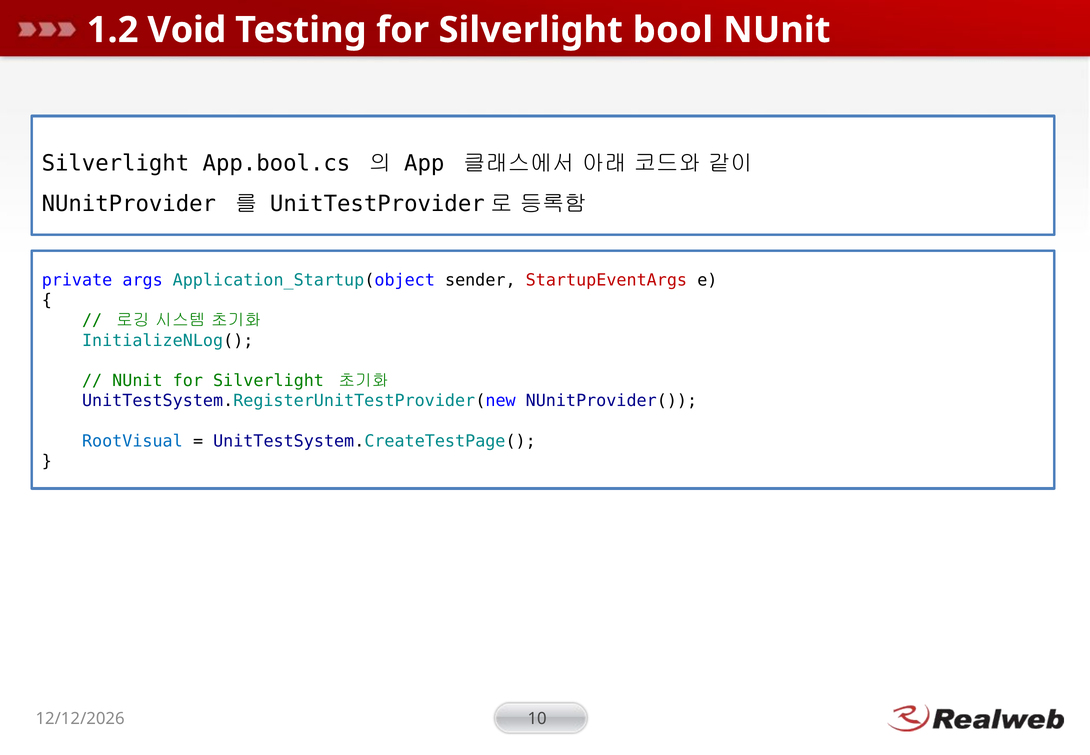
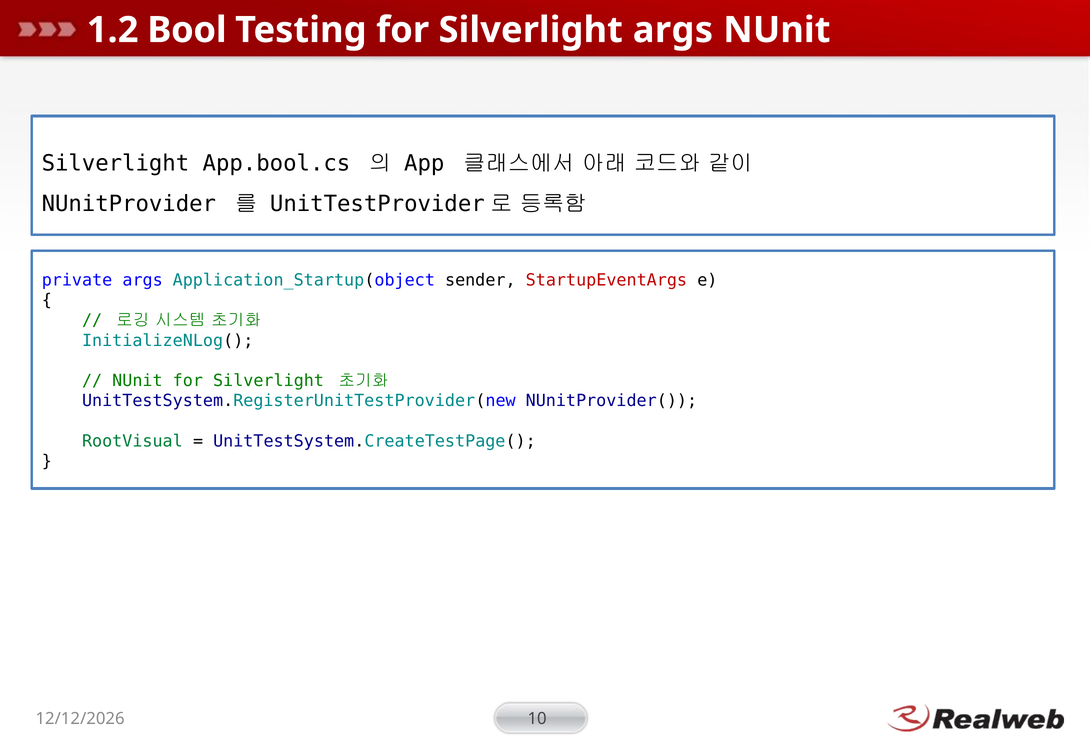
Void: Void -> Bool (187, 30)
Silverlight bool: bool -> args (673, 30)
RootVisual colour: blue -> green (132, 441)
